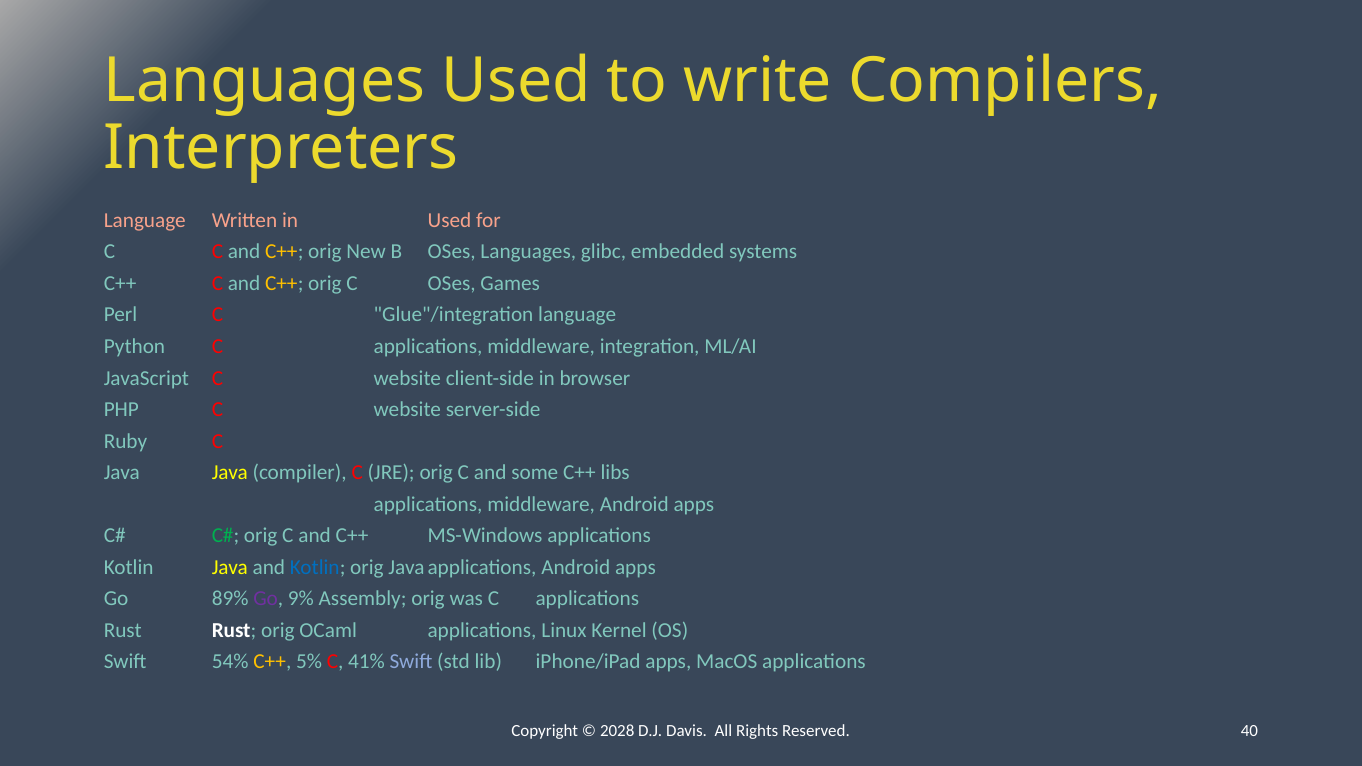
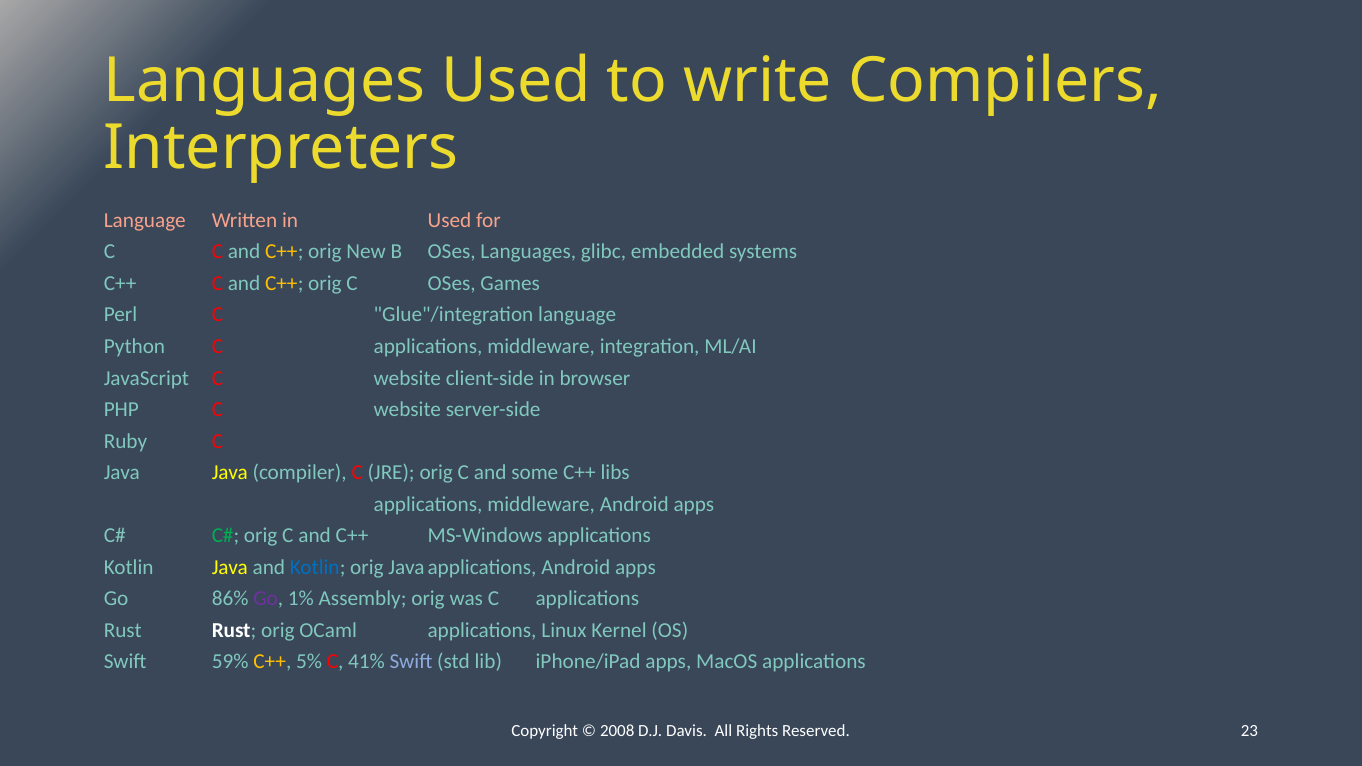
89%: 89% -> 86% (230, 599)
9%: 9% -> 1% (301, 599)
54%: 54% -> 59% (230, 662)
2028: 2028 -> 2008 (617, 731)
40: 40 -> 23 (1249, 731)
